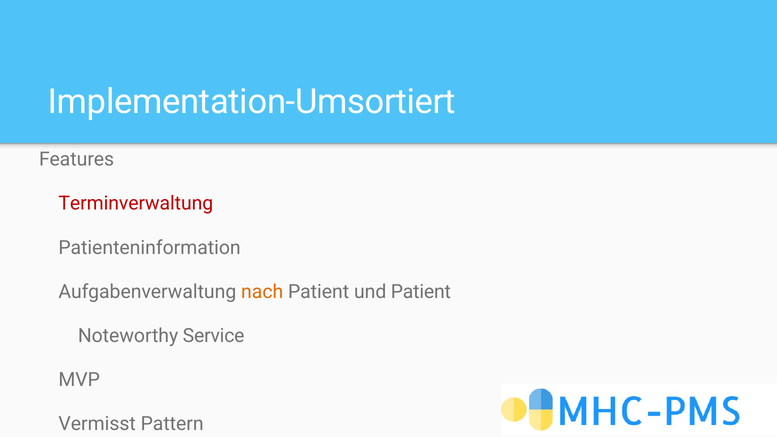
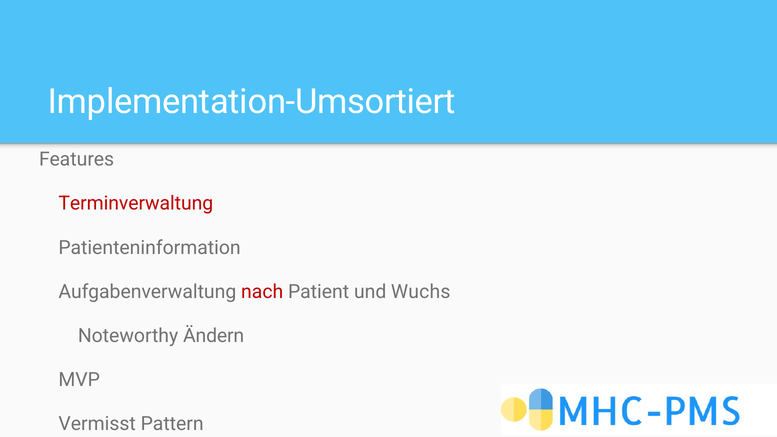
nach colour: orange -> red (262, 292)
und Patient: Patient -> Wuchs (421, 292)
Service: Service -> Ändern (214, 336)
